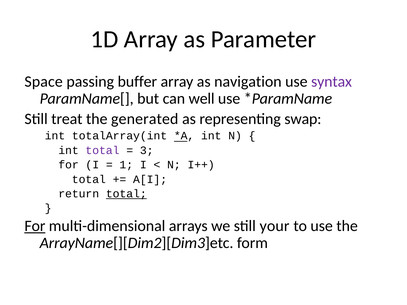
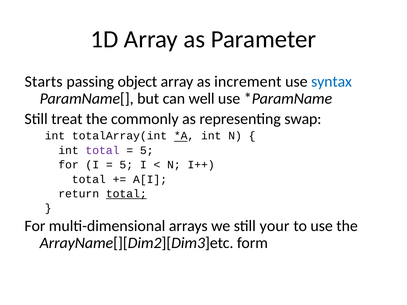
Space: Space -> Starts (44, 82)
buffer: buffer -> object (137, 82)
navigation: navigation -> increment (248, 82)
syntax colour: purple -> blue (332, 82)
generated: generated -> commonly (145, 119)
3: 3 -> 5 (147, 150)
1: 1 -> 5 (126, 165)
For underline: present -> none (35, 226)
